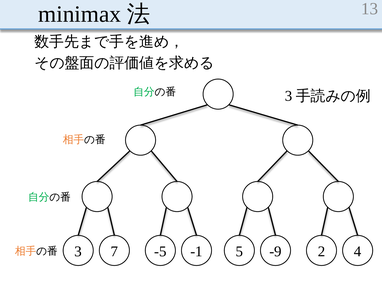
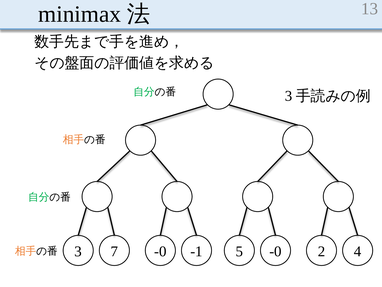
-5: -5 -> -0 (160, 251)
-9: -9 -> -0 (275, 251)
